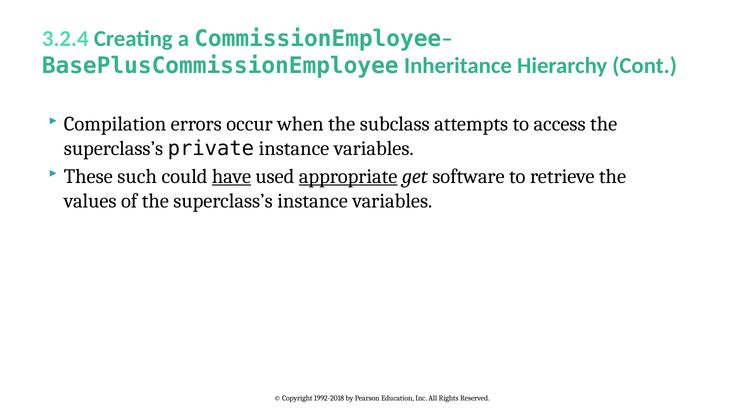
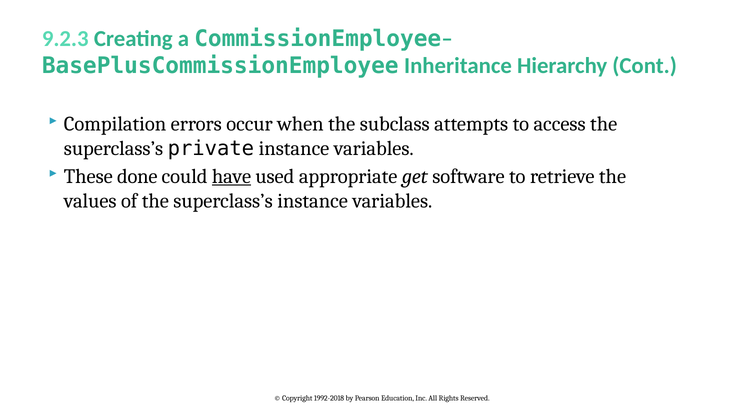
3.2.4: 3.2.4 -> 9.2.3 (65, 39)
such: such -> done (137, 177)
appropriate underline: present -> none (348, 177)
